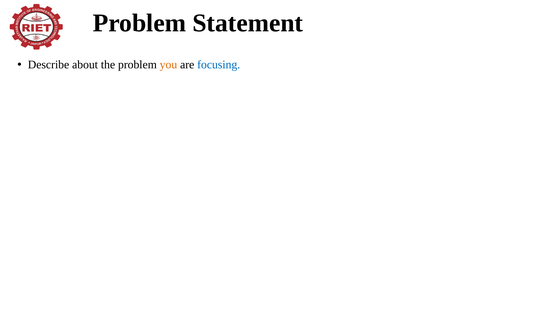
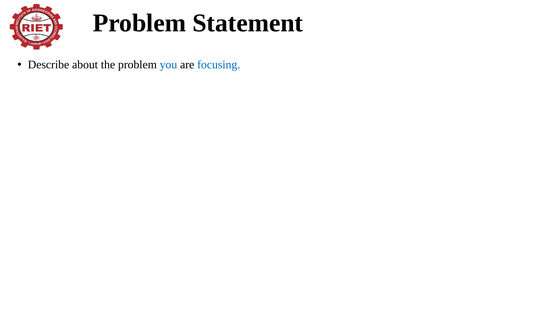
you colour: orange -> blue (168, 65)
